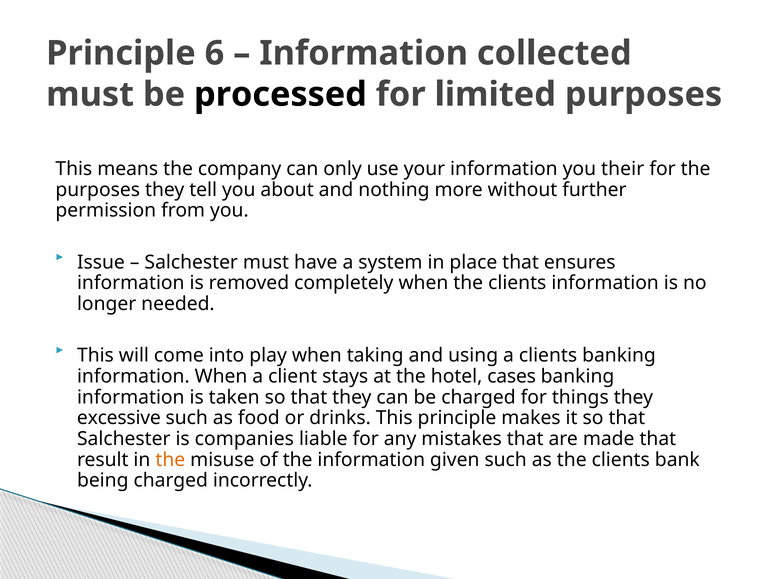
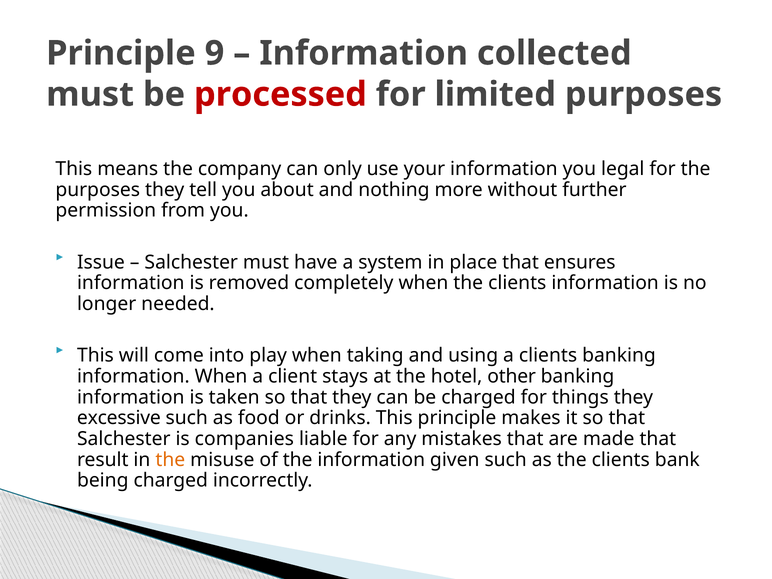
6: 6 -> 9 (214, 53)
processed colour: black -> red (280, 94)
their: their -> legal (623, 169)
cases: cases -> other (512, 376)
